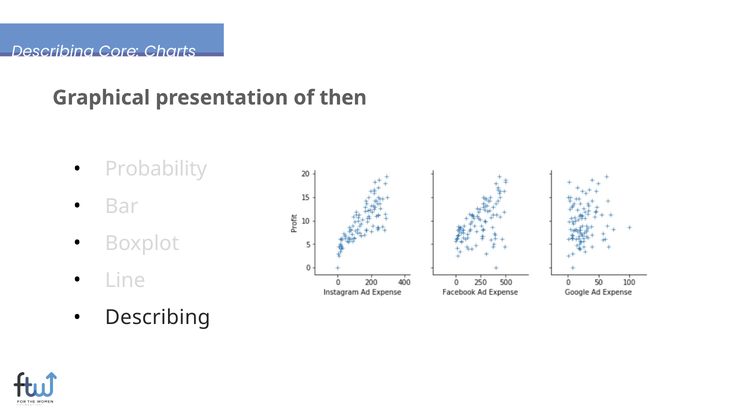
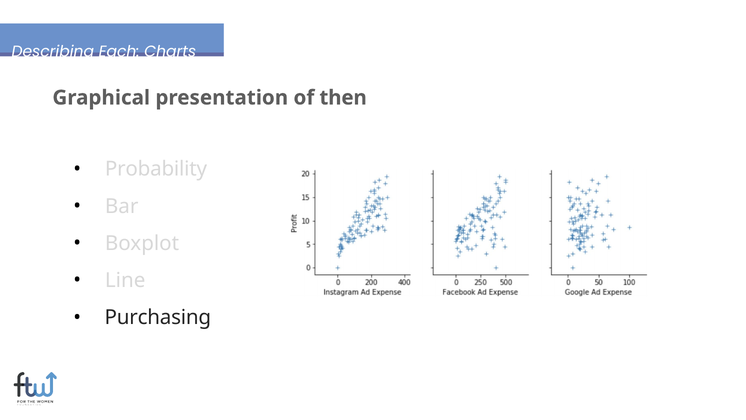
Core: Core -> Each (119, 52)
Describing: Describing -> Purchasing (158, 317)
